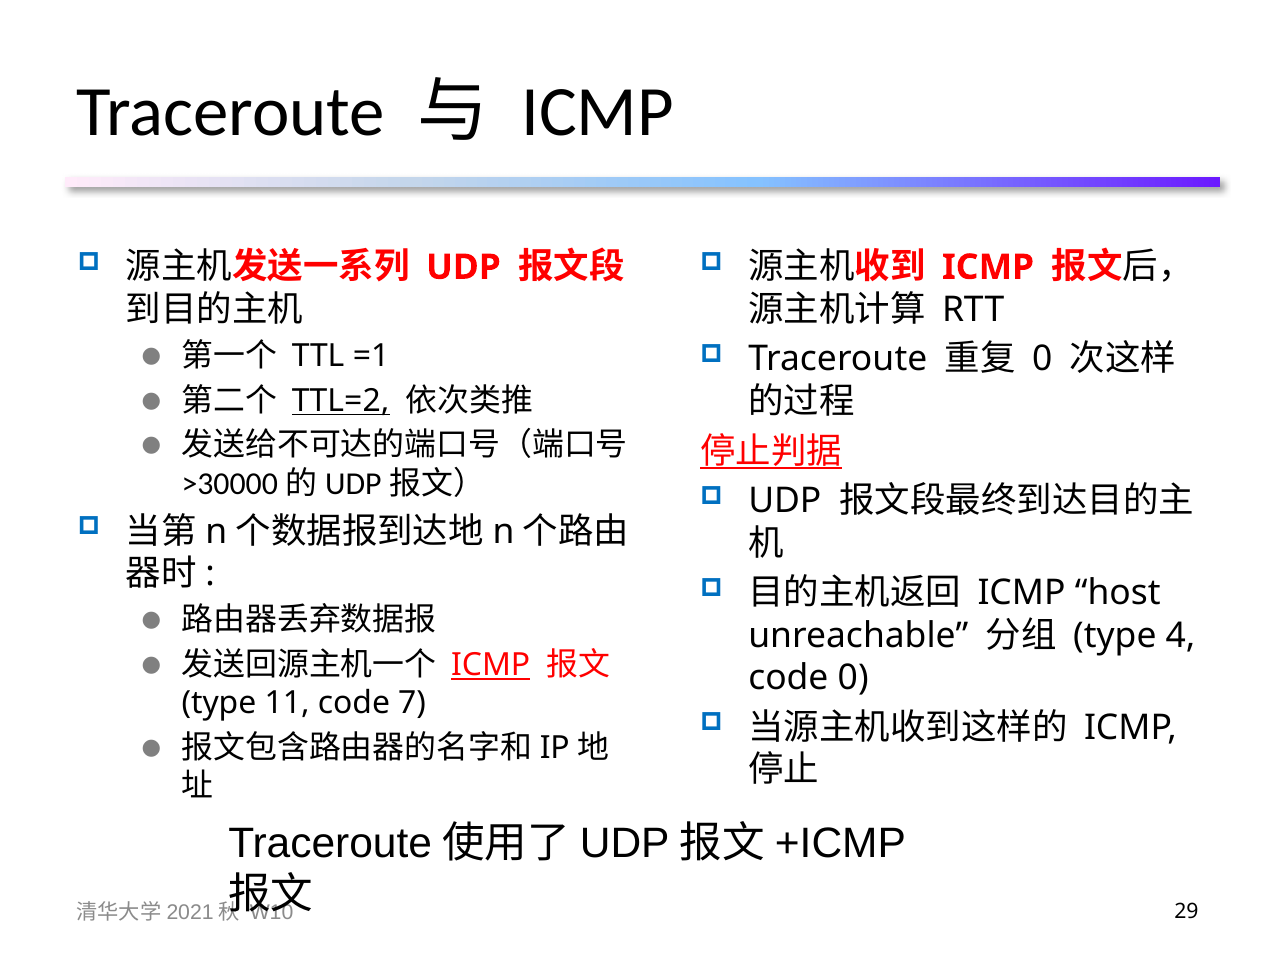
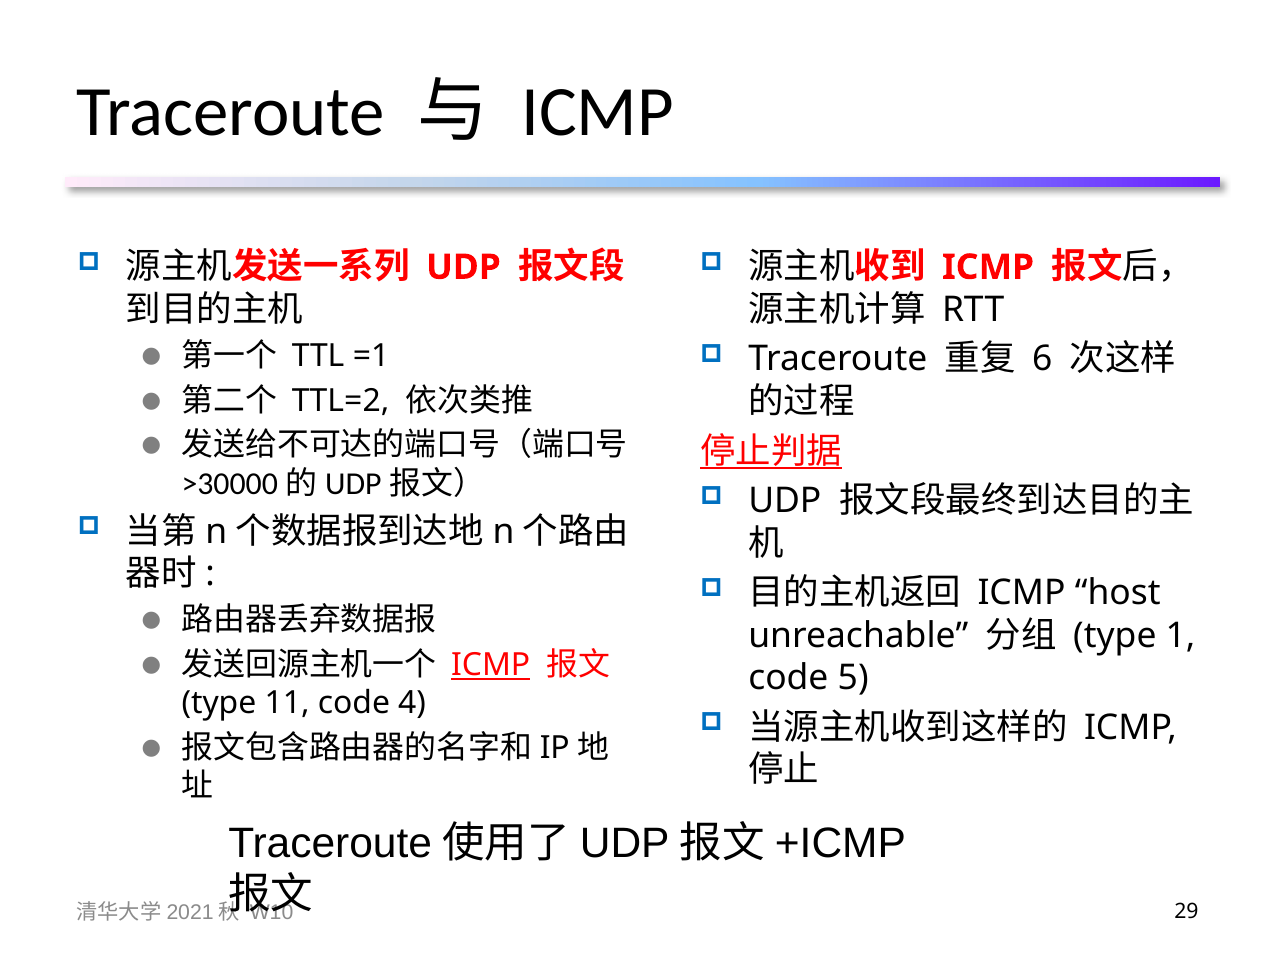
0: 0 -> 6 (1042, 359)
TTL=2 underline: present -> none (341, 401)
4: 4 -> 1 (1181, 636)
code 0: 0 -> 5 (853, 678)
7: 7 -> 4 (412, 703)
